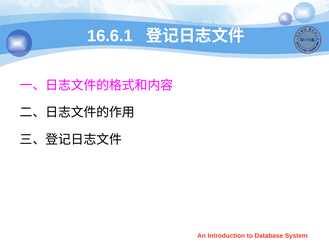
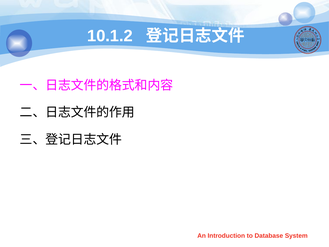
16.6.1: 16.6.1 -> 10.1.2 (110, 36)
